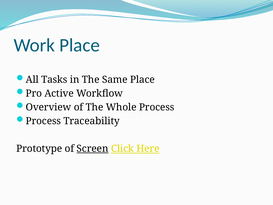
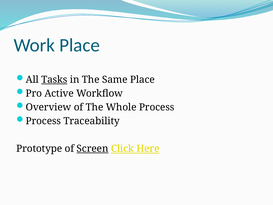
Tasks underline: none -> present (54, 80)
